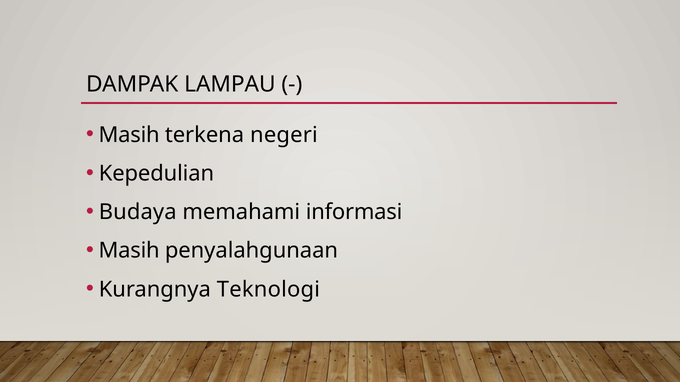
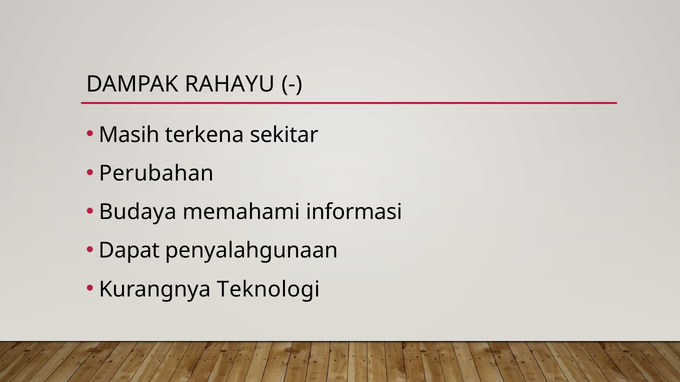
LAMPAU: LAMPAU -> RAHAYU (230, 84)
negeri: negeri -> sekitar (284, 135)
Kepedulian: Kepedulian -> Perubahan (156, 174)
Masih: Masih -> Dapat (129, 251)
